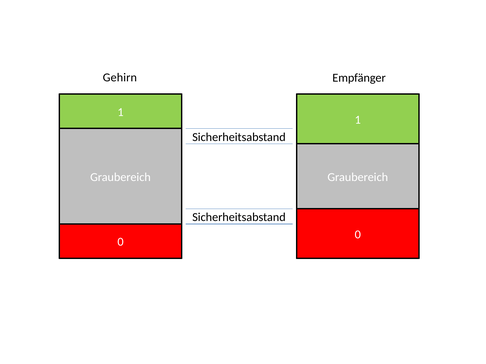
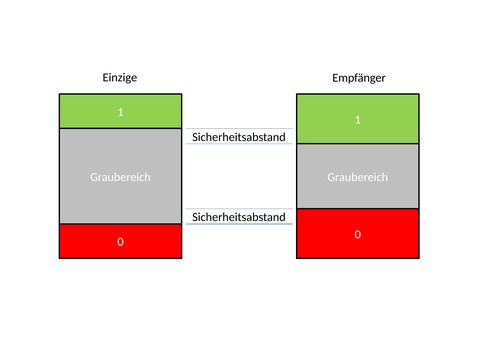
Gehirn: Gehirn -> Einzige (120, 77)
